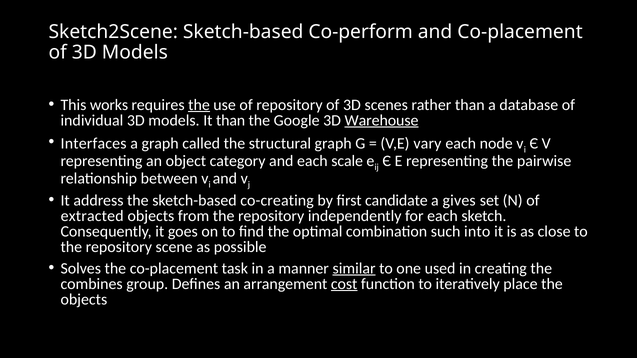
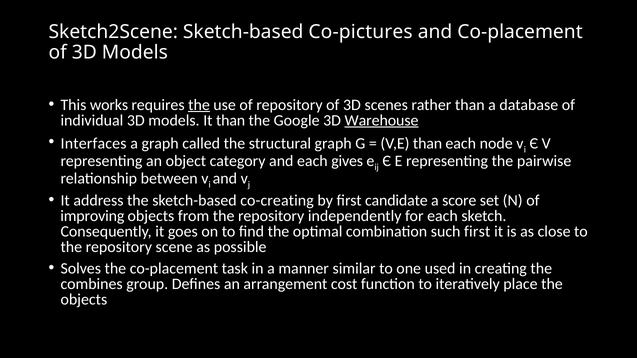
Co-perform: Co-perform -> Co-pictures (361, 32)
V,E vary: vary -> than (428, 144)
scale: scale -> gives (347, 161)
gives: gives -> score (459, 201)
extracted: extracted -> improving (92, 216)
such into: into -> first (477, 232)
similar underline: present -> none (354, 269)
cost underline: present -> none (344, 284)
